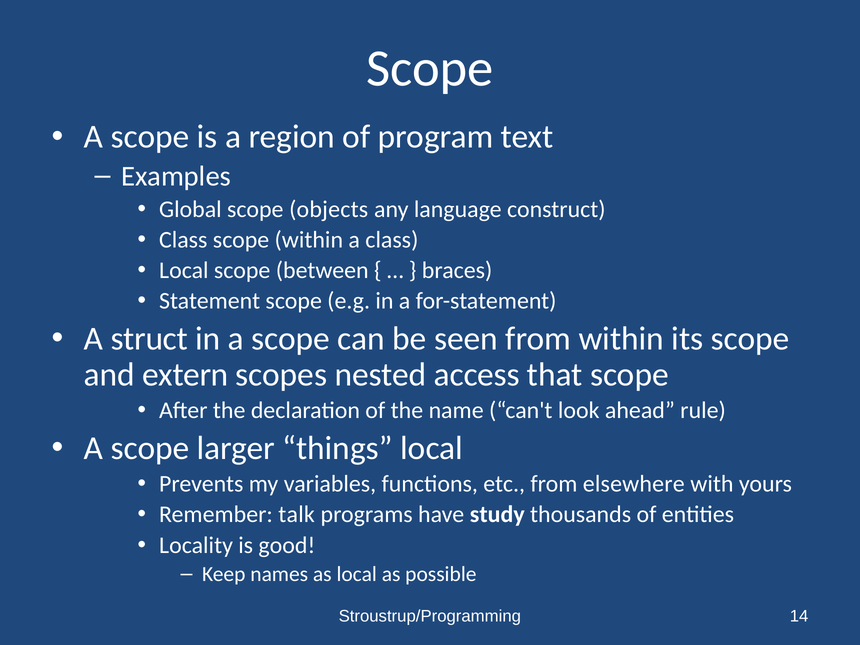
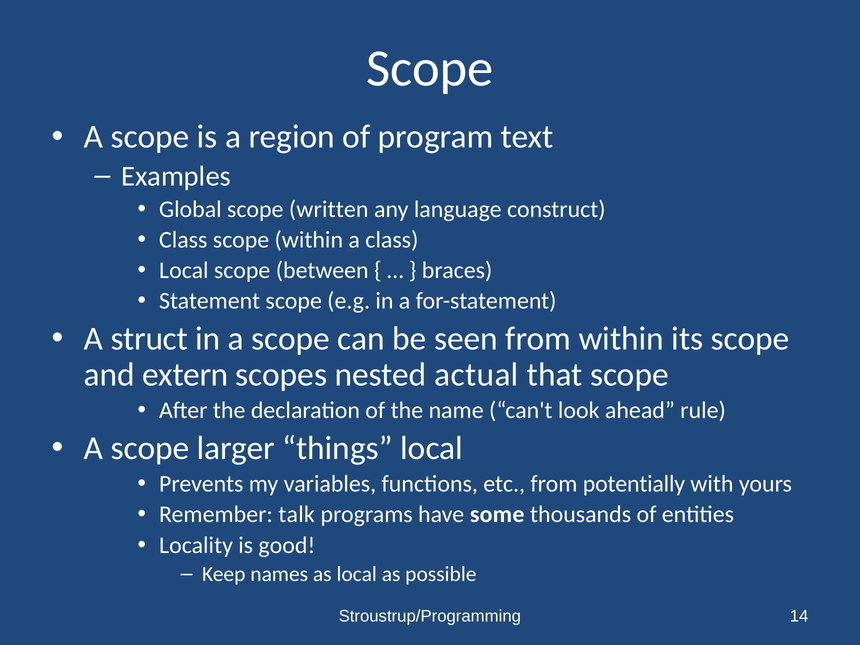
objects: objects -> written (329, 209)
access: access -> actual (477, 375)
elsewhere: elsewhere -> potentially (634, 484)
study: study -> some (497, 515)
